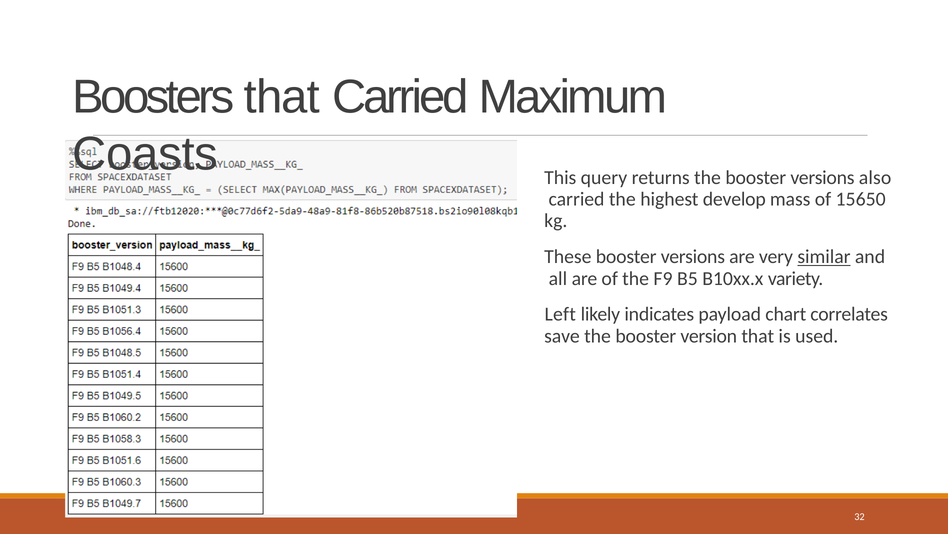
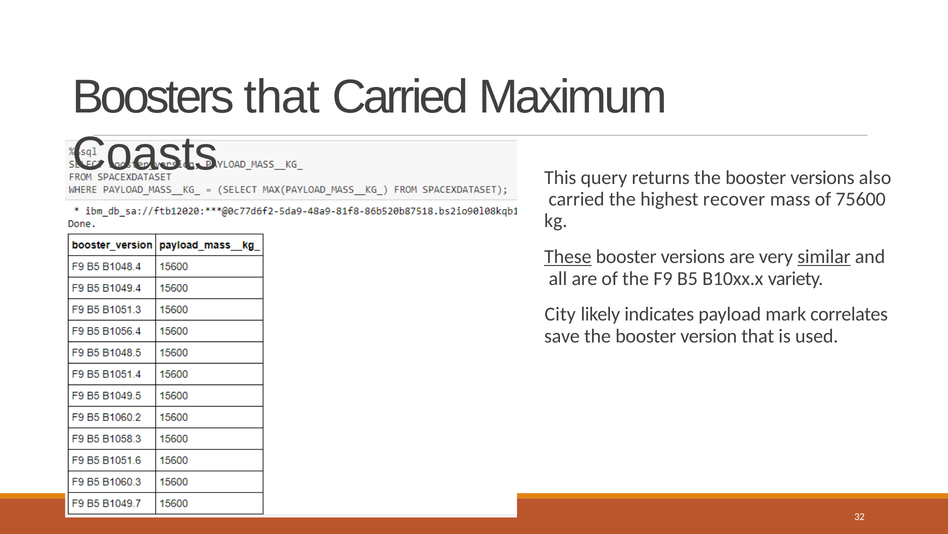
develop: develop -> recover (734, 199)
15650: 15650 -> 75600 (861, 199)
These underline: none -> present (568, 257)
Left: Left -> City (560, 314)
chart: chart -> mark (786, 314)
